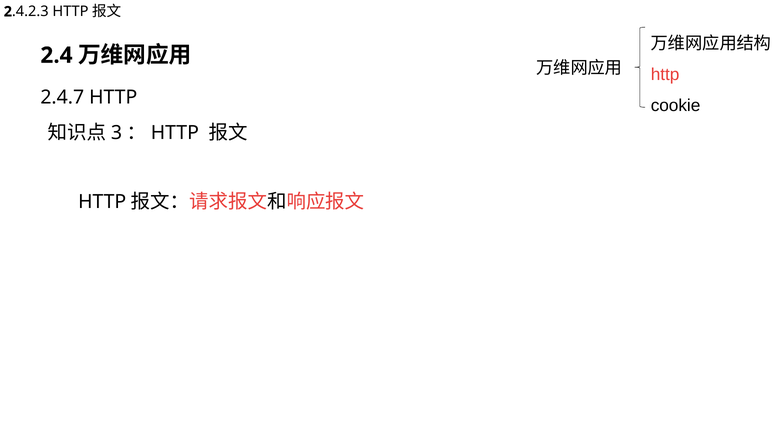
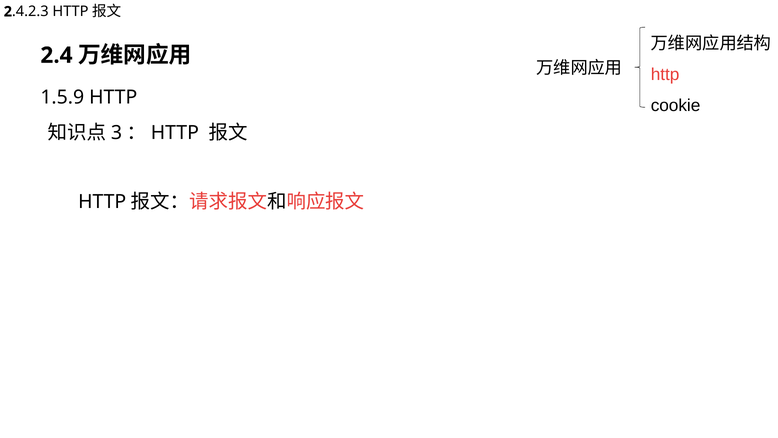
2.4.7: 2.4.7 -> 1.5.9 (62, 97)
